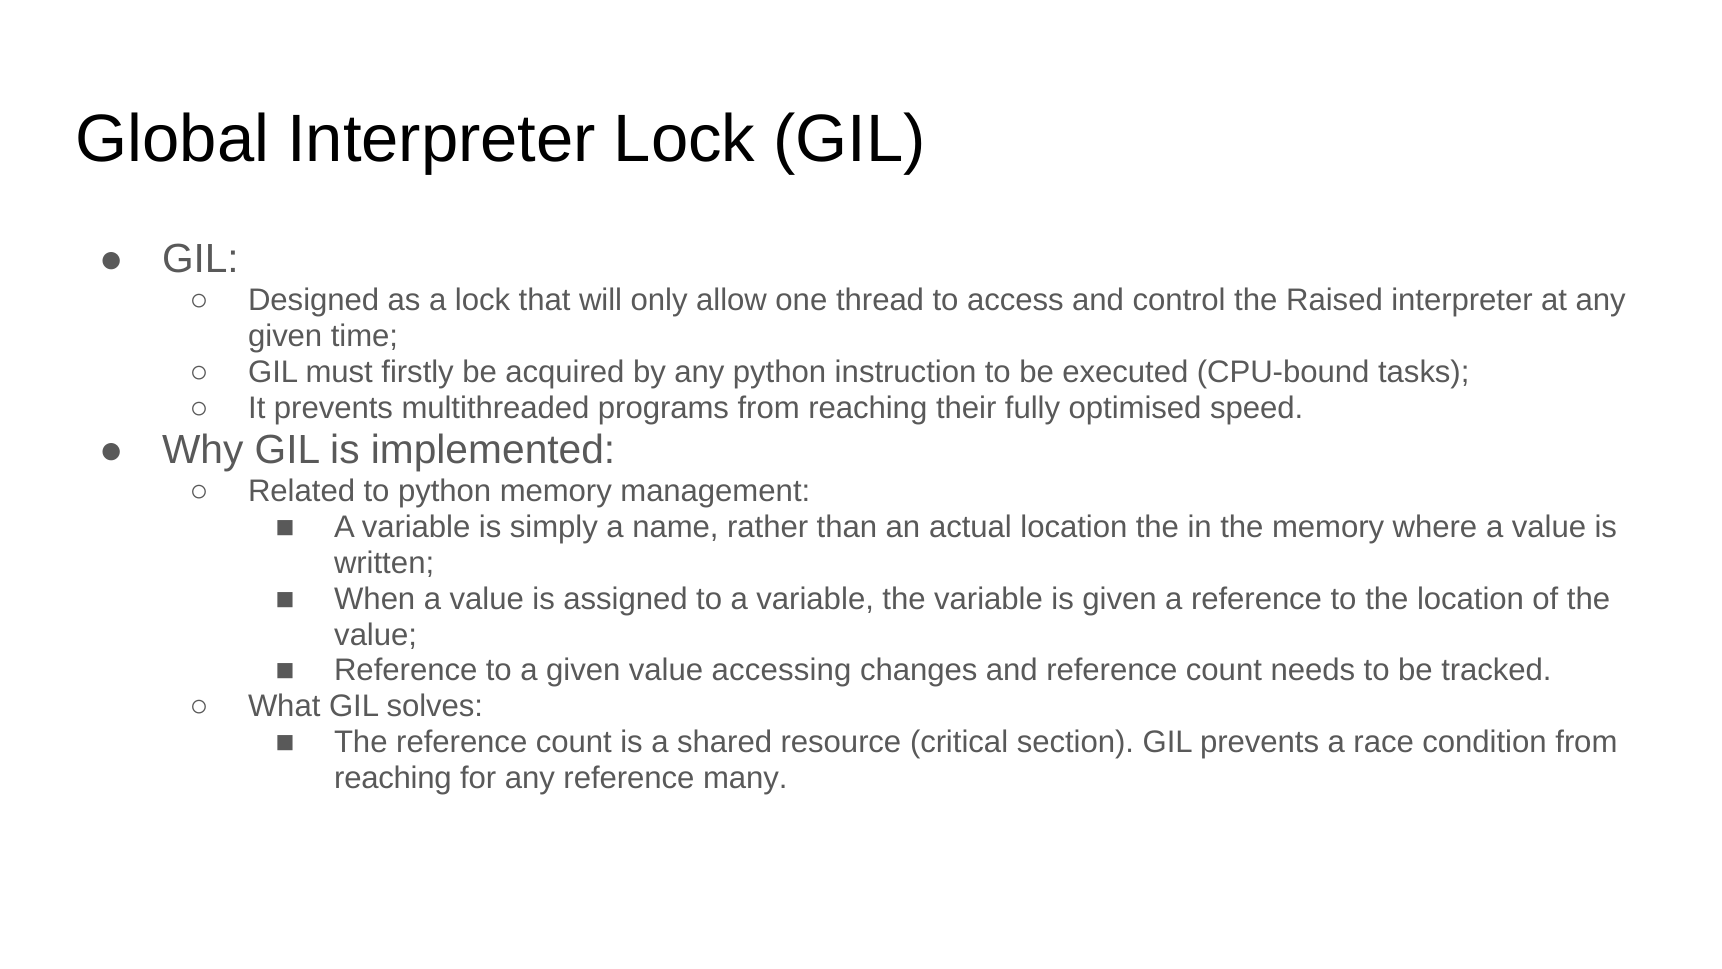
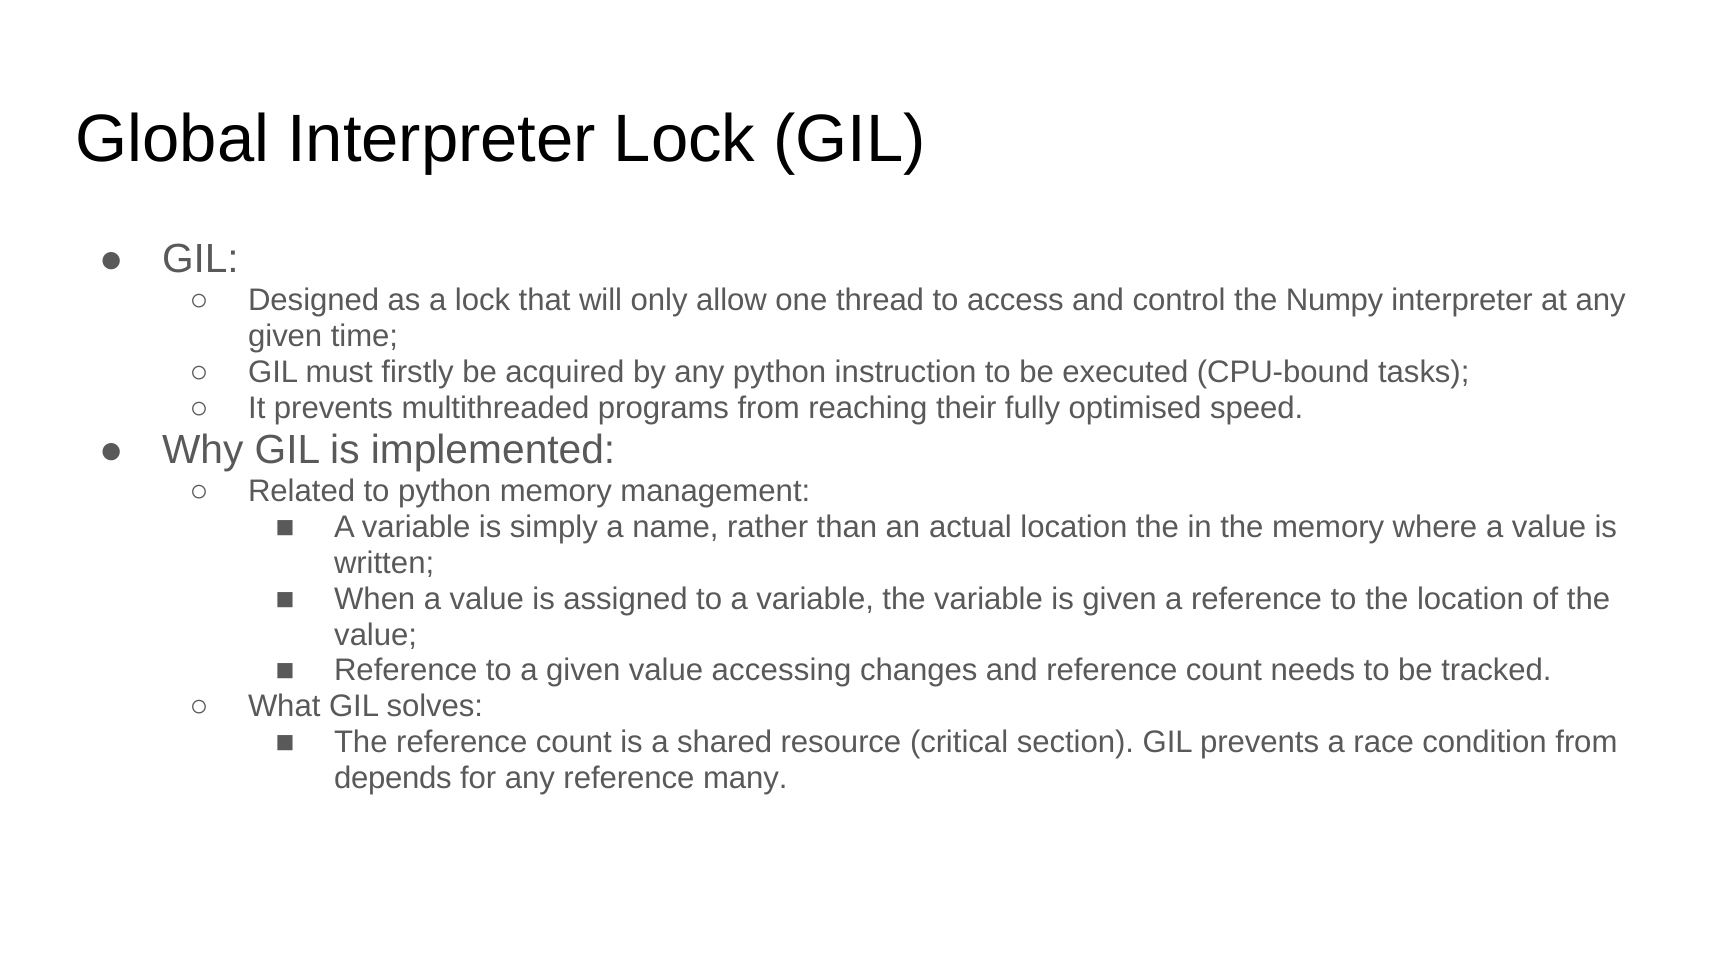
Raised: Raised -> Numpy (1335, 300)
reaching: reaching -> depends (393, 778)
